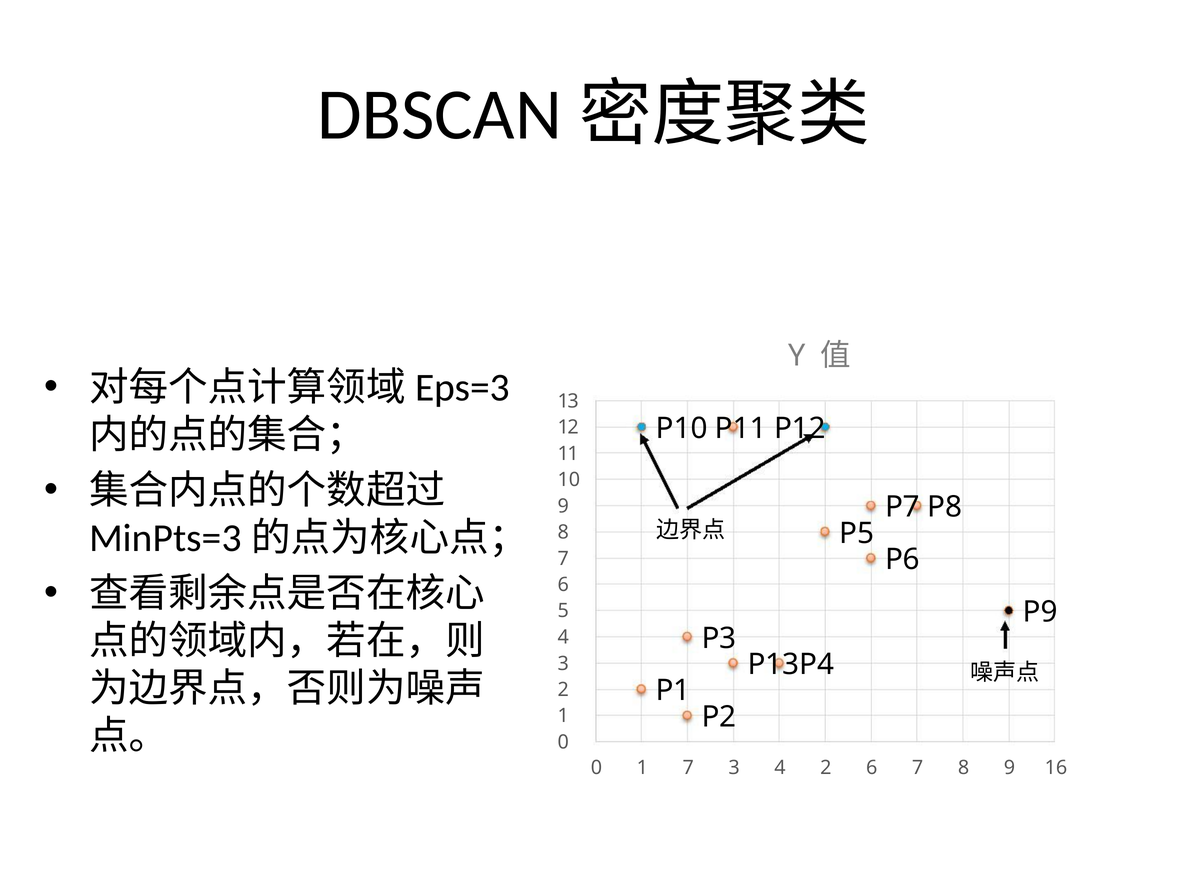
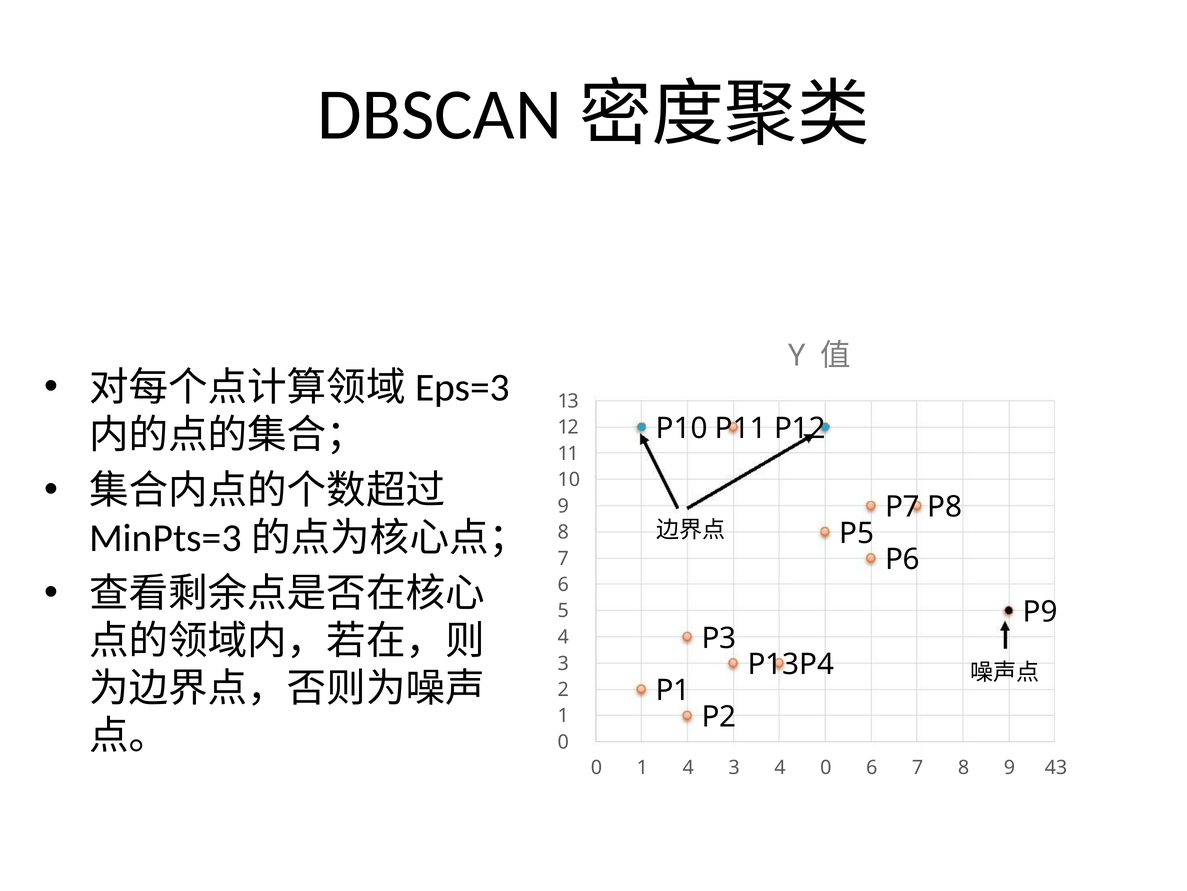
1 7: 7 -> 4 (688, 767)
4 2: 2 -> 0 (826, 767)
16: 16 -> 43 (1056, 767)
